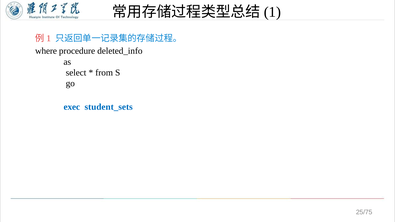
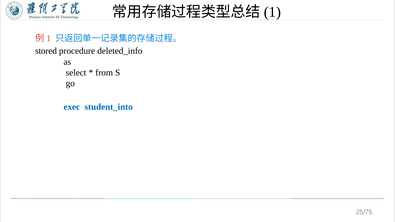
where: where -> stored (46, 51)
student_sets: student_sets -> student_into (109, 107)
